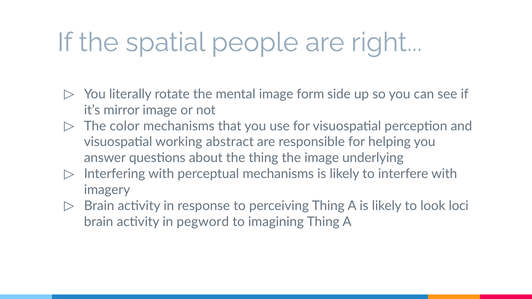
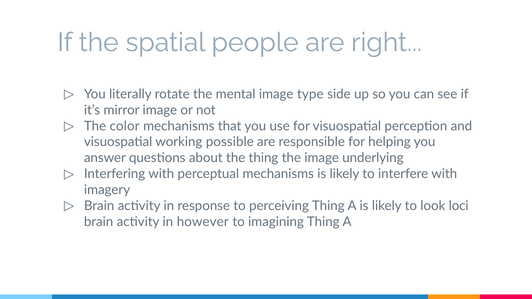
form: form -> type (310, 94)
abstract: abstract -> possible (230, 142)
pegword: pegword -> however (203, 222)
